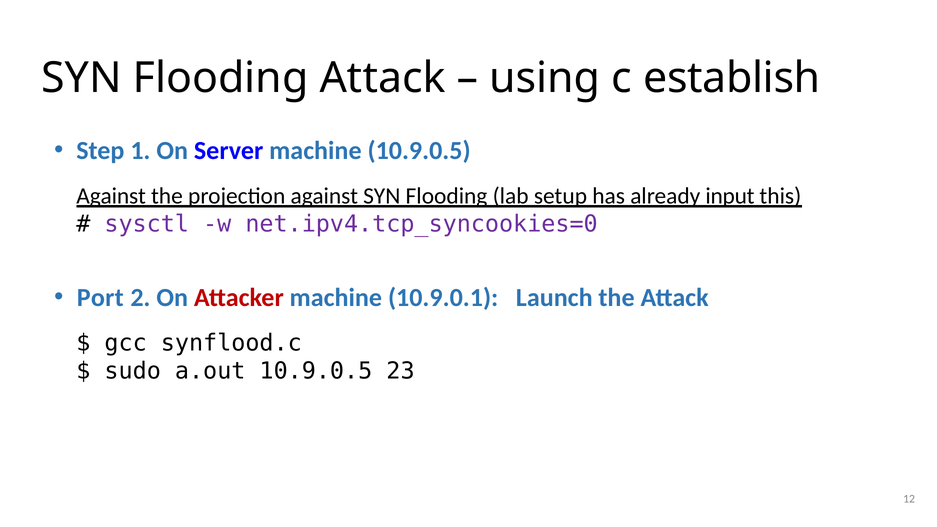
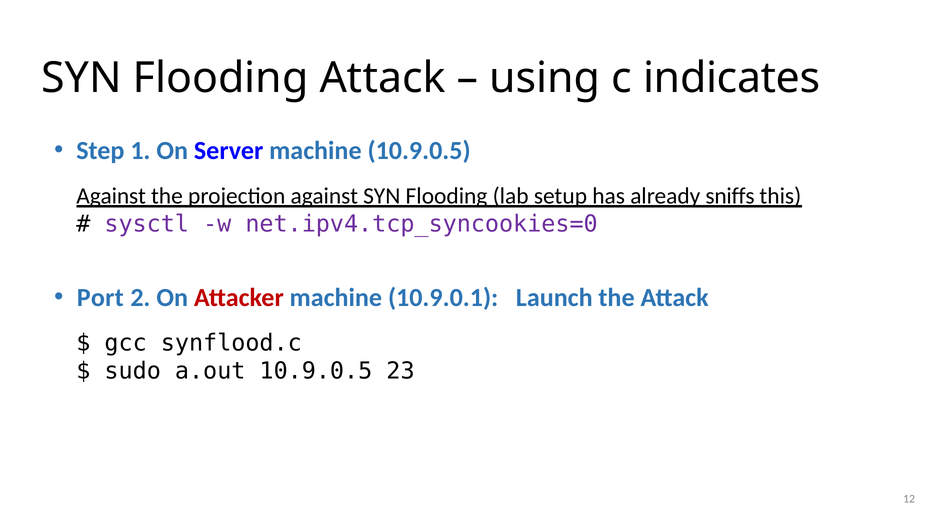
establish: establish -> indicates (732, 78)
input: input -> sniffs (730, 196)
